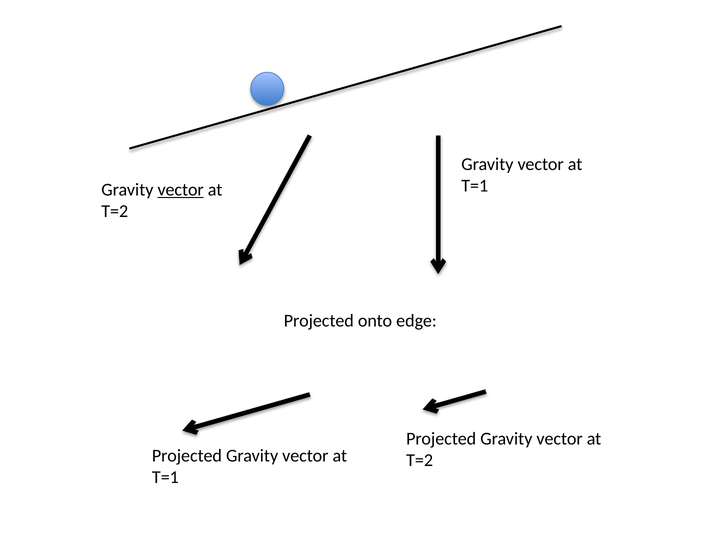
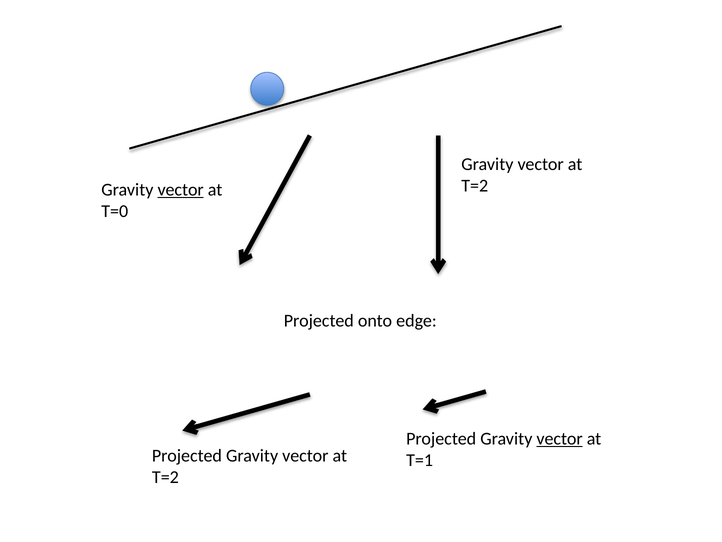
T=1: T=1 -> T=2 (475, 186)
T=2: T=2 -> T=0 (115, 211)
vector underline: none -> present (560, 438)
T=2: T=2 -> T=1 (420, 460)
T=1: T=1 -> T=2 (165, 477)
